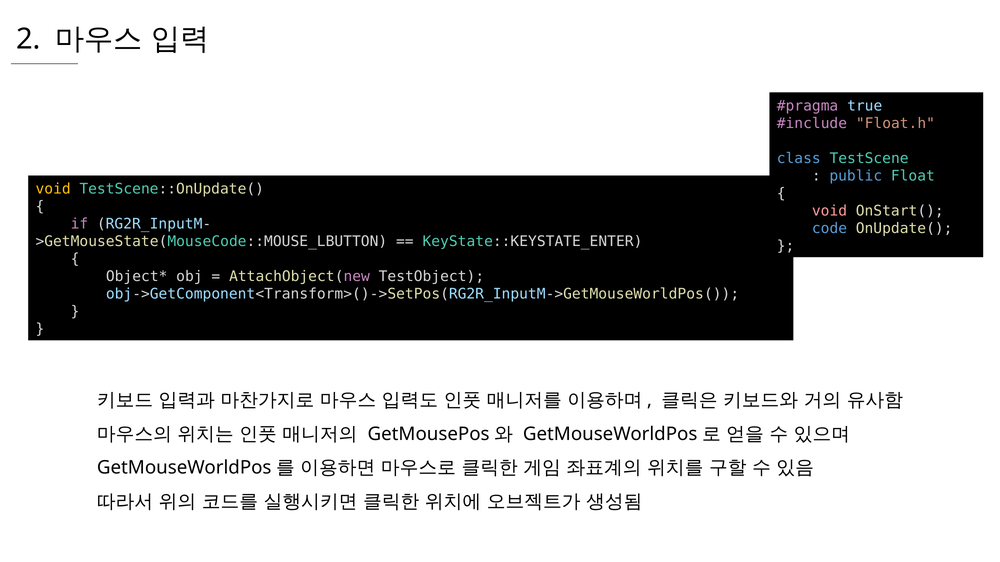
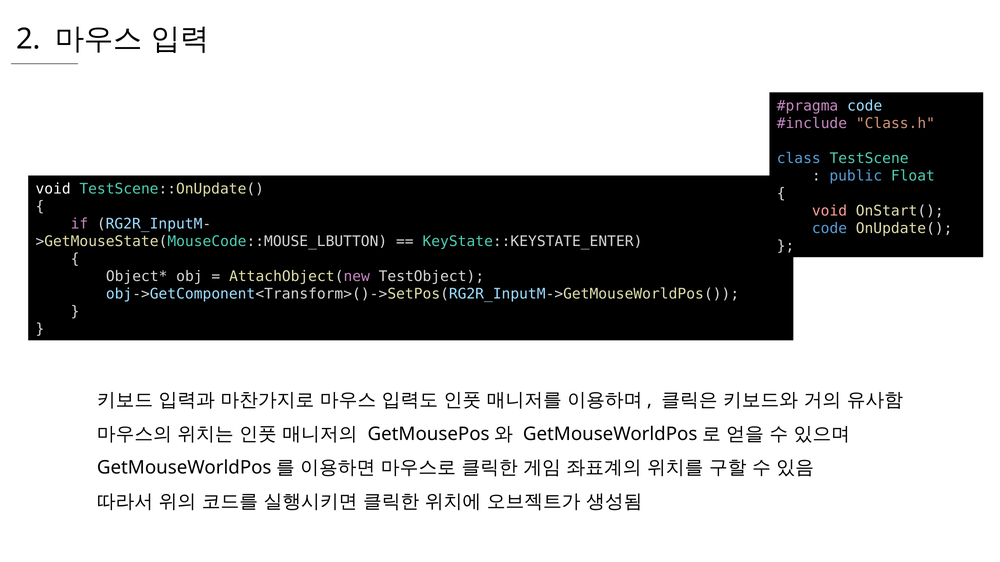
true: true -> code (865, 106)
Float.h: Float.h -> Class.h (895, 123)
void colour: yellow -> white (53, 189)
